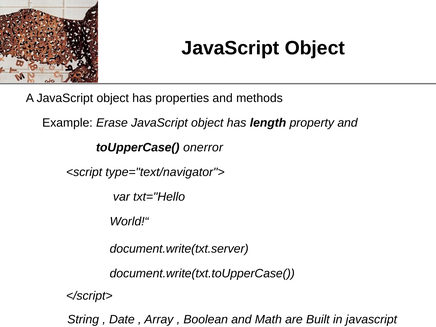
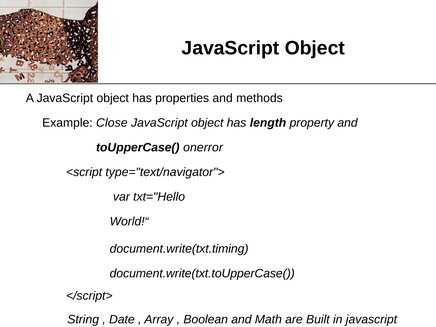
Erase: Erase -> Close (112, 123)
document.write(txt.server: document.write(txt.server -> document.write(txt.timing (179, 249)
